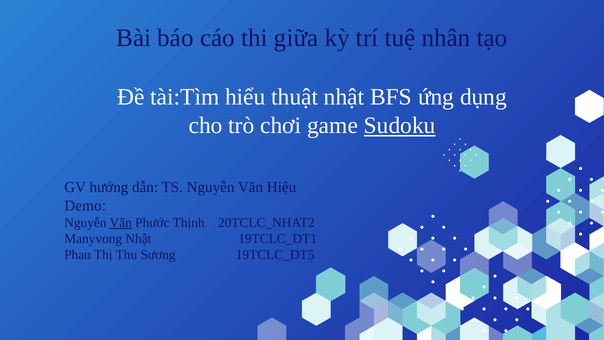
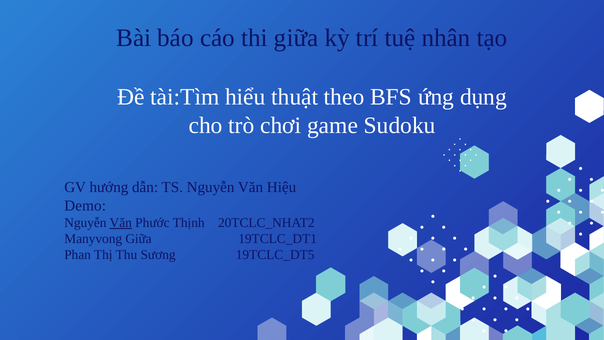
thuật nhật: nhật -> theo (344, 97)
Sudoku underline: present -> none (400, 125)
Manyvong Nhật: Nhật -> Giữa (139, 239)
